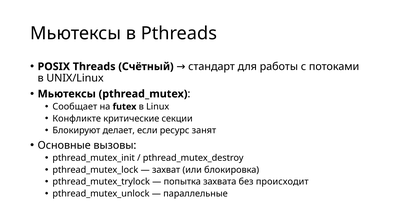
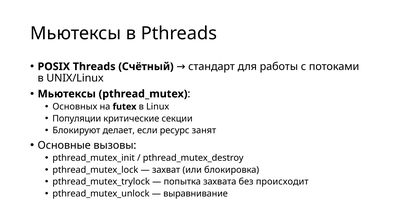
Сообщает: Сообщает -> Основных (75, 107)
Конфликте: Конфликте -> Популяции (77, 118)
параллельные: параллельные -> выравнивание (196, 193)
